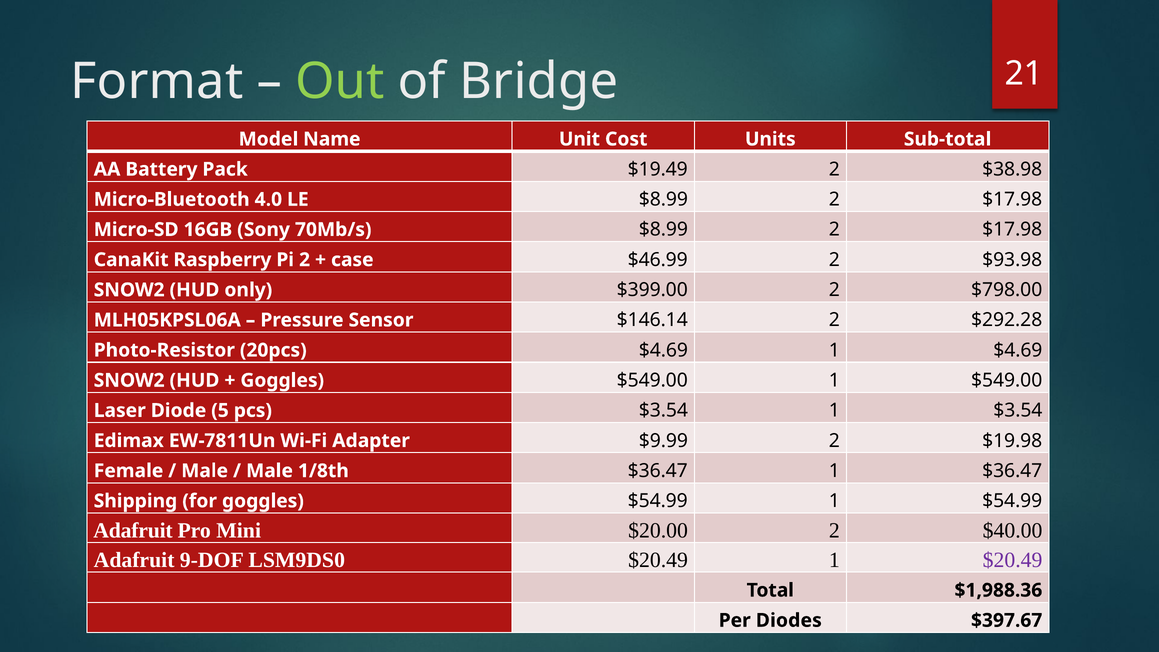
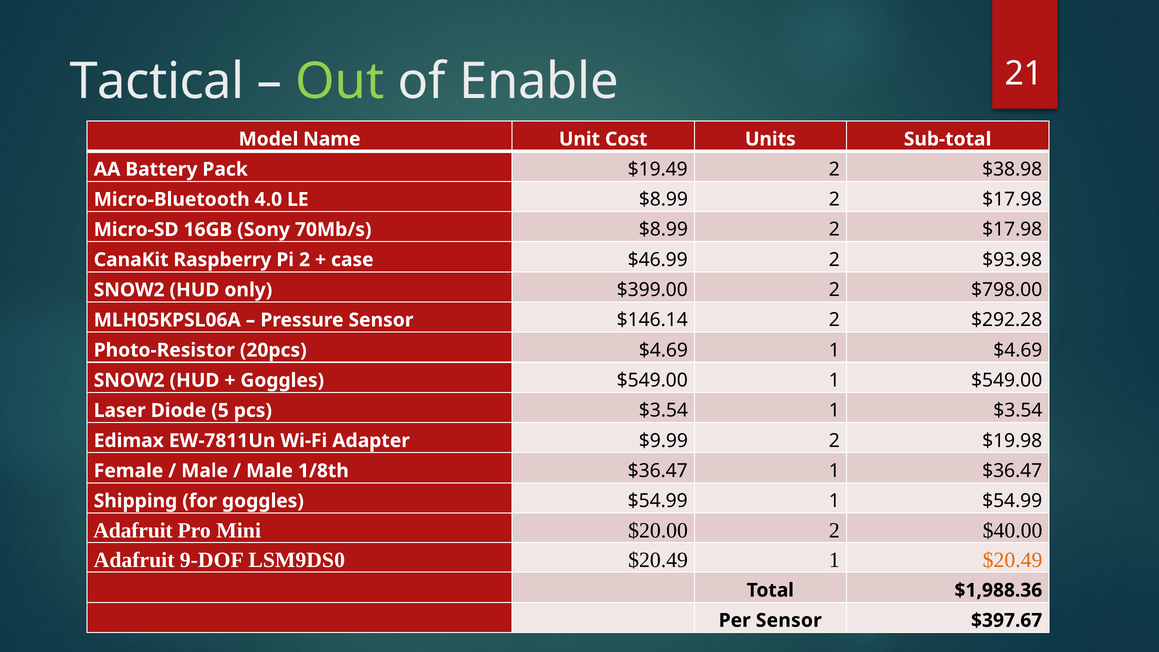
Format: Format -> Tactical (157, 81)
Bridge: Bridge -> Enable (539, 81)
$20.49 colour: purple -> orange (1013, 560)
Per Diodes: Diodes -> Sensor (789, 620)
